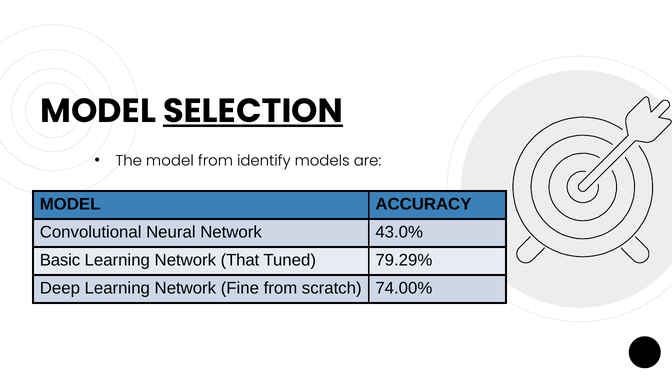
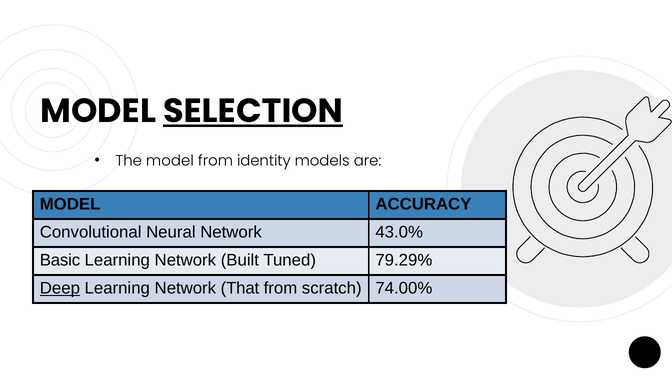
identify: identify -> identity (264, 161)
That: That -> Built (240, 260)
Deep underline: none -> present (60, 288)
Fine: Fine -> That (240, 288)
